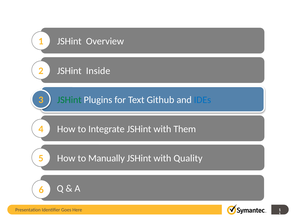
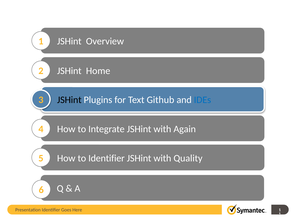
Inside: Inside -> Home (98, 71)
JSHint colour: green -> black (69, 100)
Them: Them -> Again (185, 129)
to Manually: Manually -> Identifier (106, 158)
